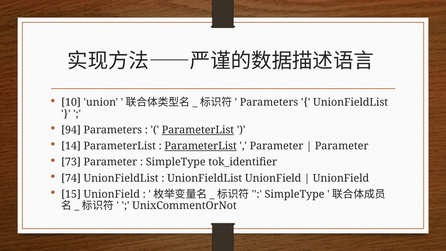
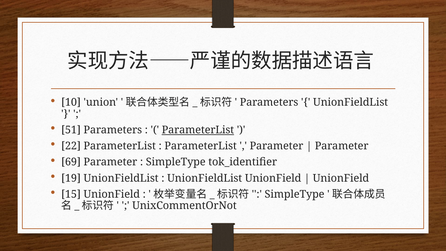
94: 94 -> 51 (71, 130)
14: 14 -> 22 (71, 146)
ParameterList underline: present -> none (201, 146)
73: 73 -> 69 (71, 162)
74: 74 -> 19 (71, 178)
